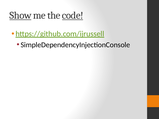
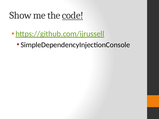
Show underline: present -> none (20, 15)
